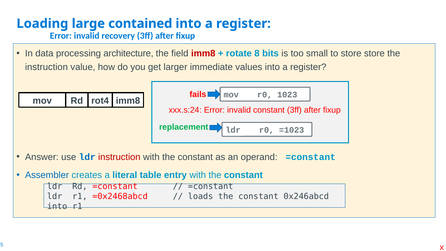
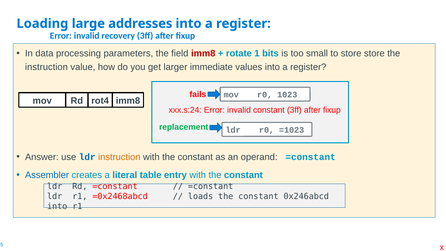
contained: contained -> addresses (140, 24)
architecture: architecture -> parameters (128, 54)
8: 8 -> 1 (257, 54)
instruction colour: red -> orange (119, 157)
